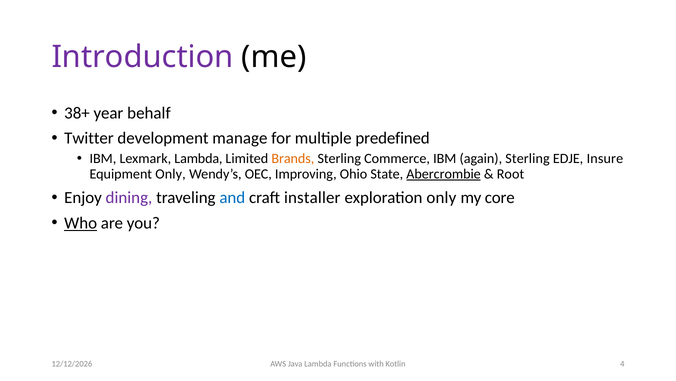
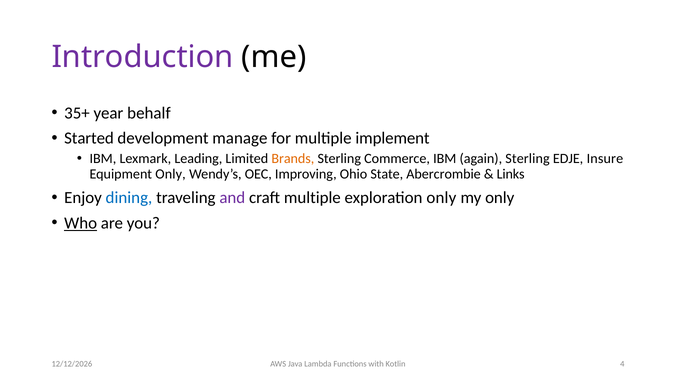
38+: 38+ -> 35+ (77, 113)
Twitter: Twitter -> Started (89, 138)
predefined: predefined -> implement (393, 138)
Lexmark Lambda: Lambda -> Leading (198, 158)
Abercrombie underline: present -> none (444, 174)
Root: Root -> Links (511, 174)
dining colour: purple -> blue (129, 197)
and colour: blue -> purple (232, 197)
craft installer: installer -> multiple (312, 197)
my core: core -> only (500, 197)
